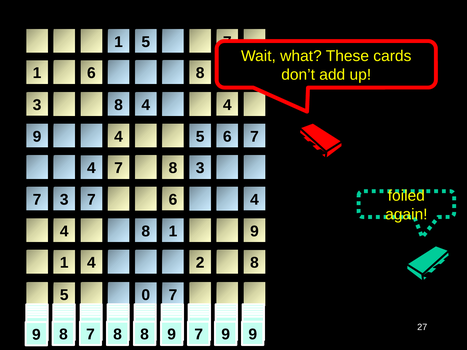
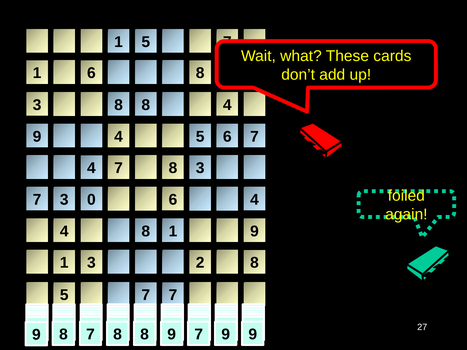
3 8 4: 4 -> 8 (146, 105)
7 3 7: 7 -> 0 (91, 200)
1 4: 4 -> 3 (91, 263)
0: 0 -> 7 (146, 295)
